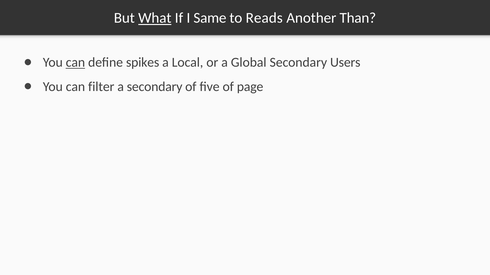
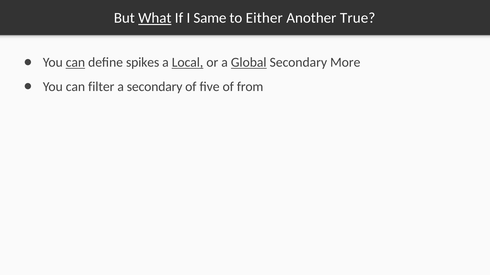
Reads: Reads -> Either (264, 18)
Than: Than -> True (358, 18)
Local underline: none -> present (188, 63)
Global underline: none -> present (249, 63)
Users: Users -> More (345, 63)
page: page -> from (250, 87)
